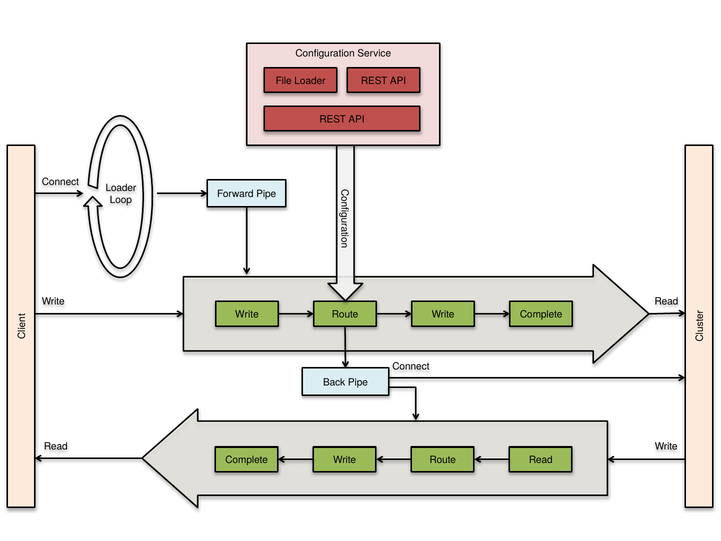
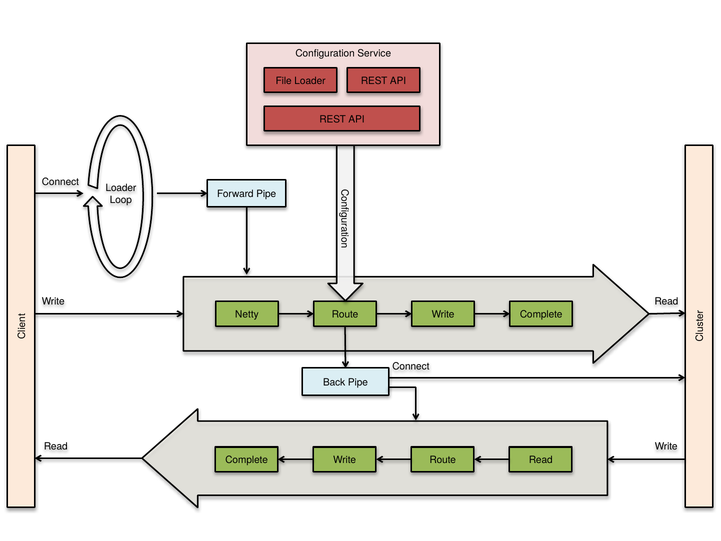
Write: Write -> Netty (247, 314)
